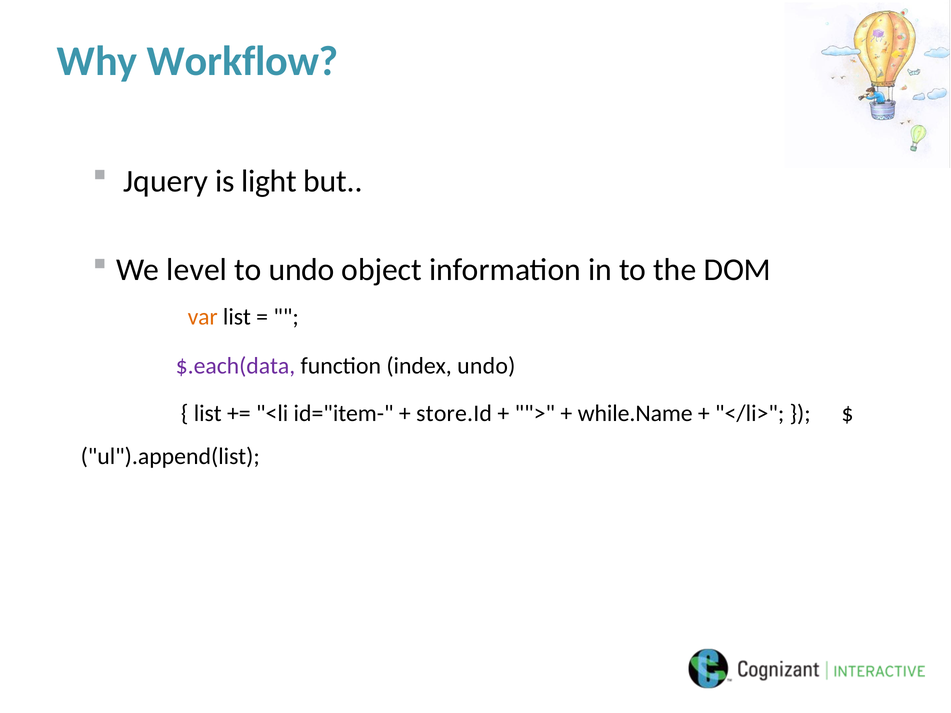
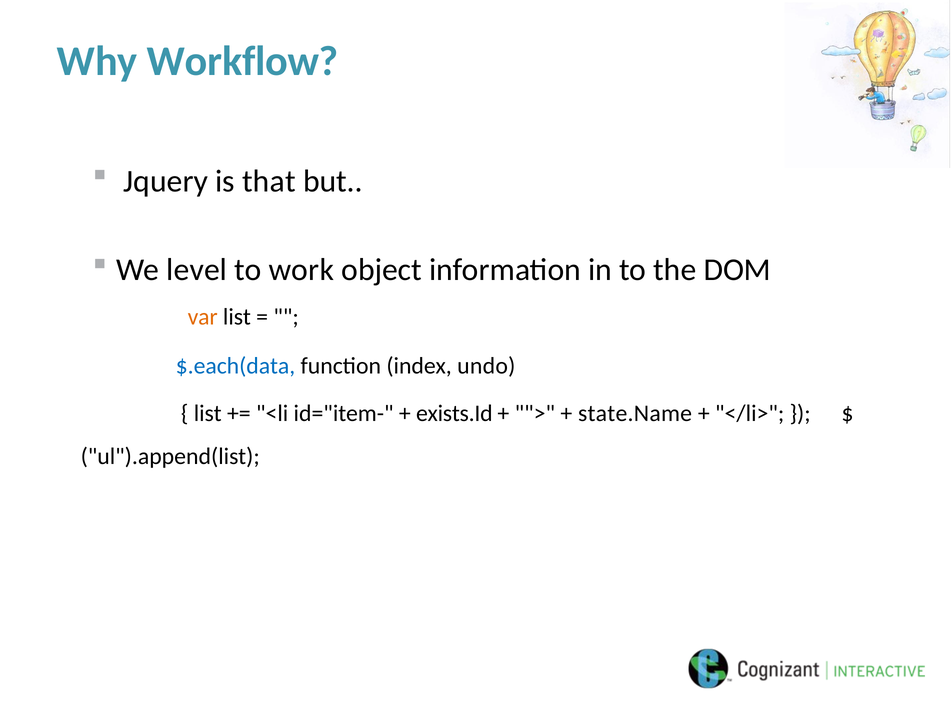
light: light -> that (269, 181)
to undo: undo -> work (301, 270)
$.each(data colour: purple -> blue (235, 366)
store.Id: store.Id -> exists.Id (454, 414)
while.Name: while.Name -> state.Name (635, 414)
